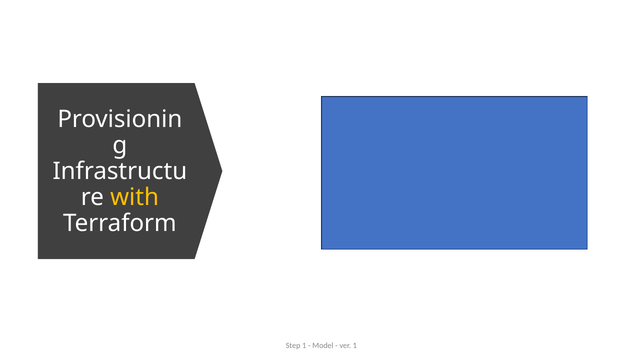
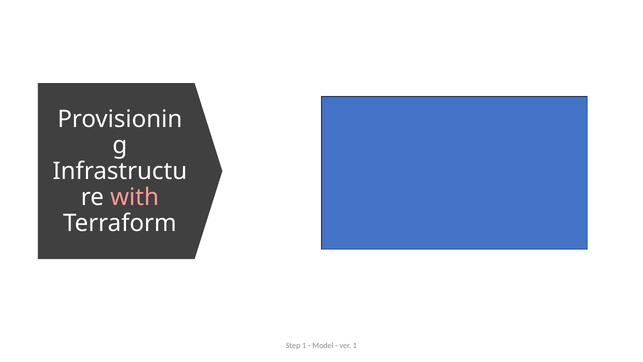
with colour: yellow -> pink (135, 197)
